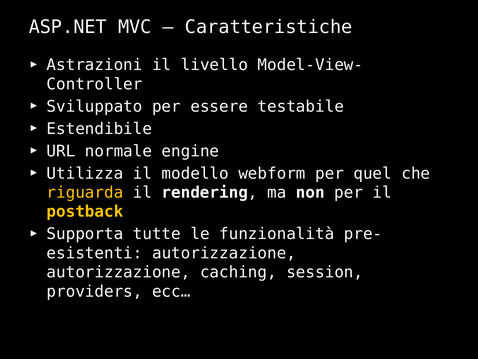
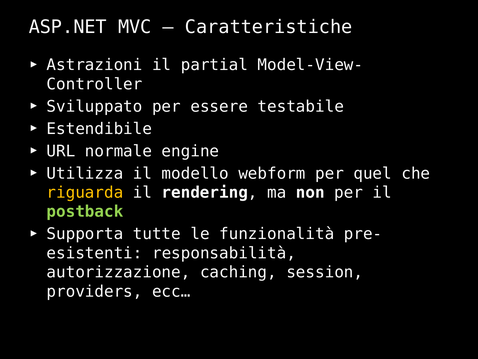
livello: livello -> partial (214, 65)
postback colour: yellow -> light green (85, 211)
autorizzazione: autorizzazione -> responsabilità (224, 253)
